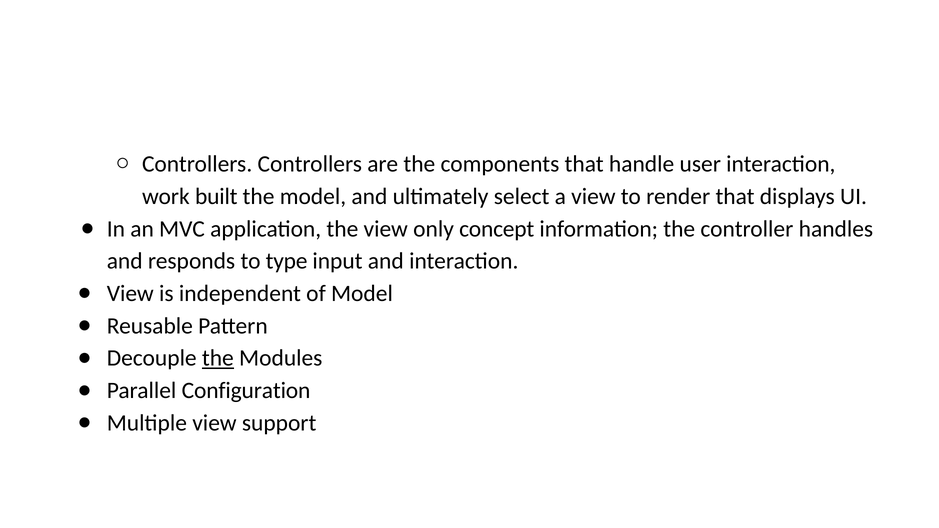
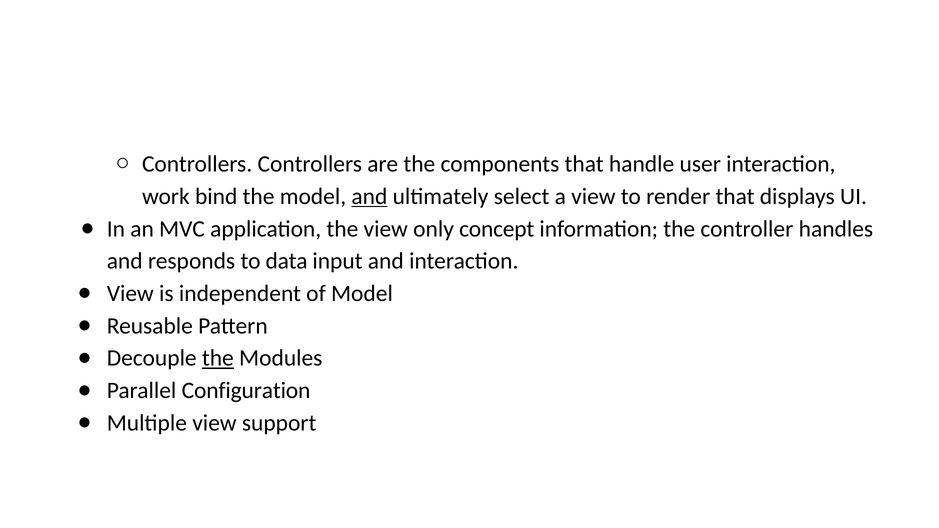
built: built -> bind (216, 196)
and underline: none -> present (369, 196)
type: type -> data (287, 261)
